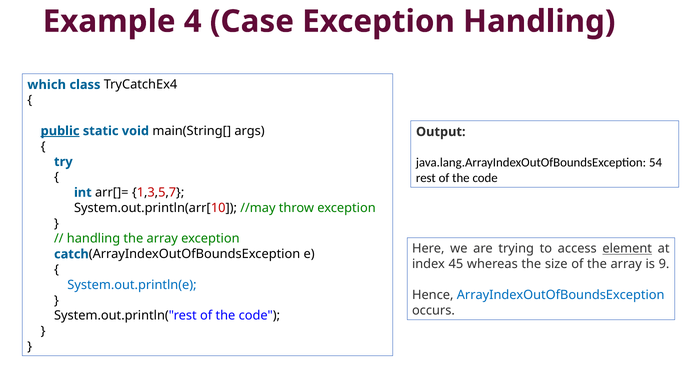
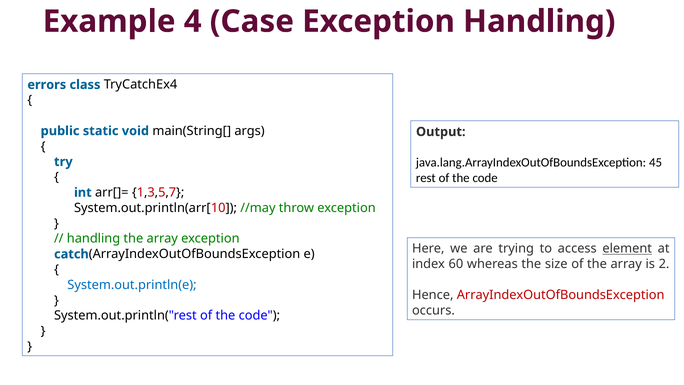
which: which -> errors (47, 85)
public underline: present -> none (60, 131)
54: 54 -> 45 (656, 163)
45: 45 -> 60 (456, 264)
9: 9 -> 2 (664, 264)
ArrayIndexOutOfBoundsException colour: blue -> red (561, 295)
